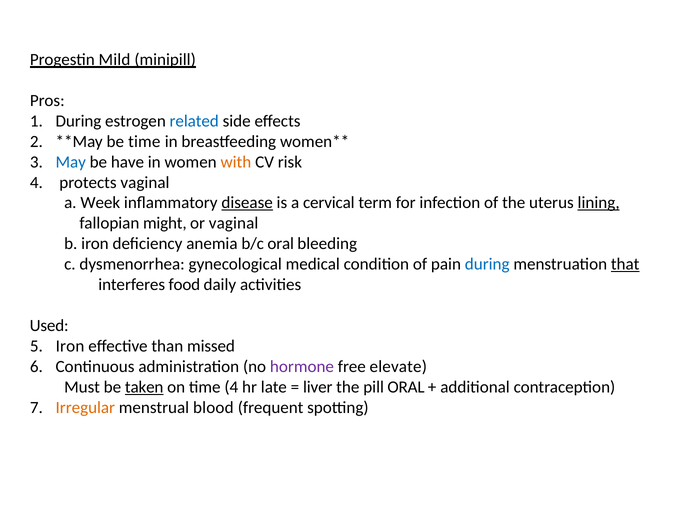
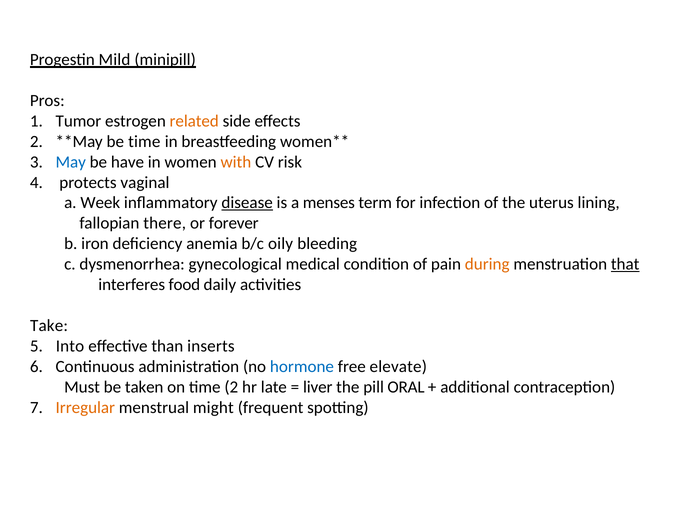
During: During -> Tumor (78, 121)
related colour: blue -> orange (194, 121)
cervical: cervical -> menses (329, 203)
lining underline: present -> none (599, 203)
might: might -> there (165, 223)
or vaginal: vaginal -> forever (234, 223)
b/c oral: oral -> oily (281, 244)
during colour: blue -> orange (487, 264)
Used: Used -> Take (49, 326)
Iron: Iron -> Into (70, 346)
missed: missed -> inserts (211, 346)
hormone colour: purple -> blue (302, 367)
taken underline: present -> none (144, 387)
time 4: 4 -> 2 (231, 387)
blood: blood -> might (213, 408)
